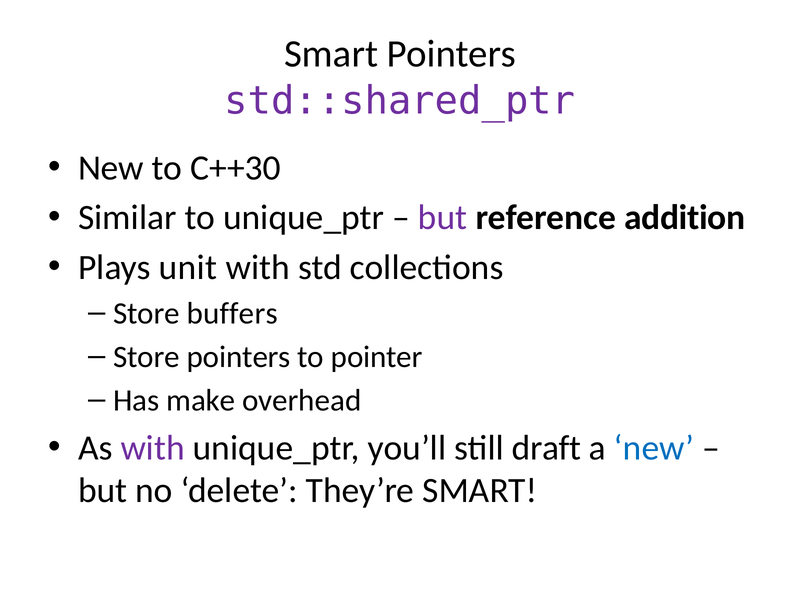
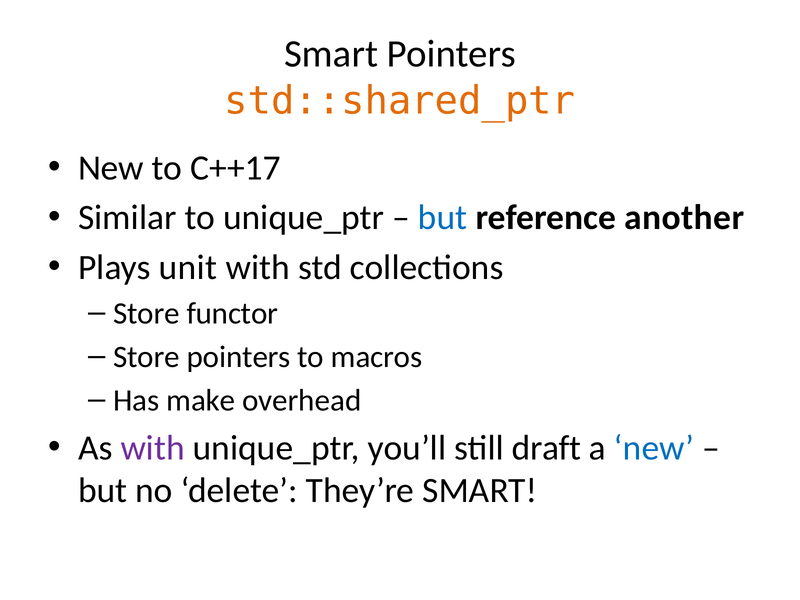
std::shared_ptr colour: purple -> orange (400, 101)
C++30: C++30 -> C++17 (236, 168)
but colour: purple -> blue (443, 218)
addition: addition -> another (684, 218)
buffers: buffers -> functor (232, 313)
pointer: pointer -> macros (377, 357)
